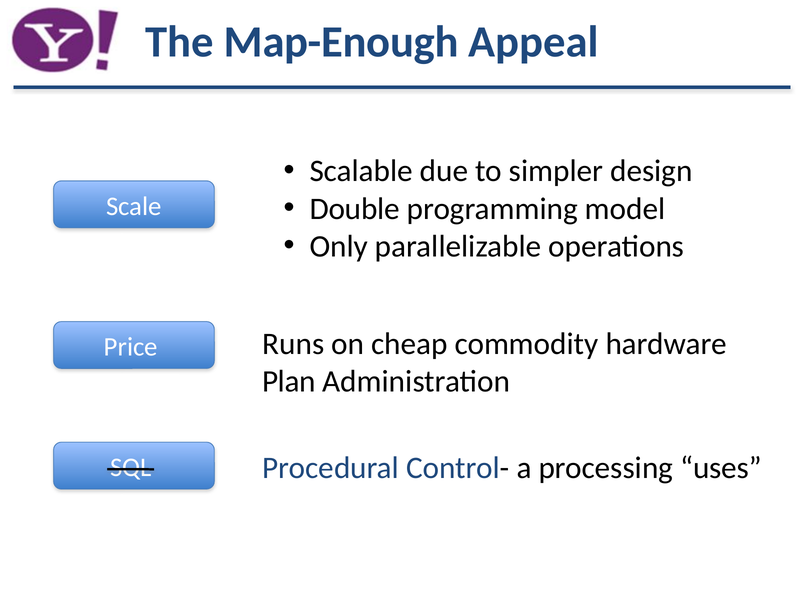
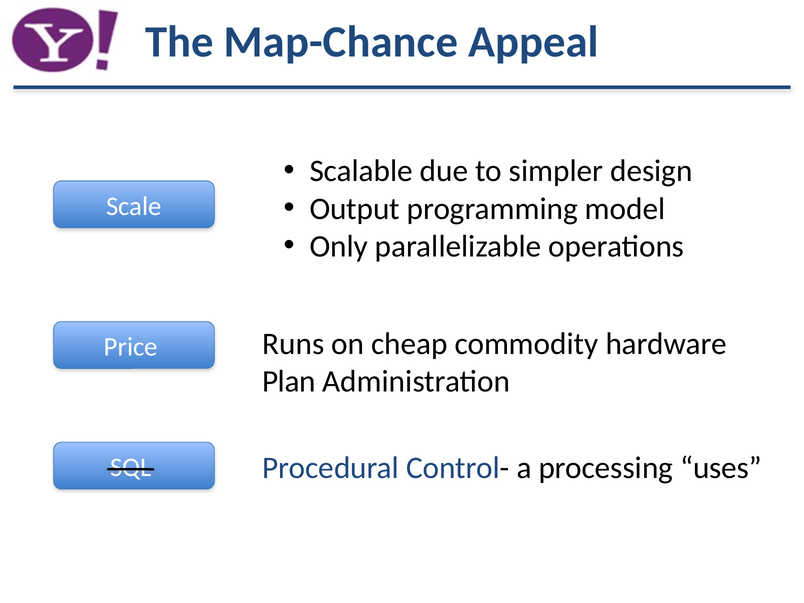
Map-Enough: Map-Enough -> Map-Chance (341, 42)
Double: Double -> Output (355, 209)
